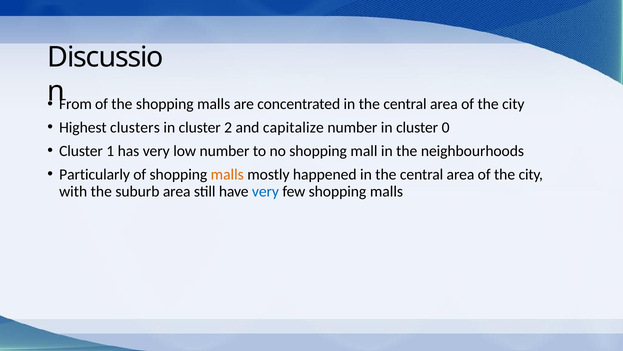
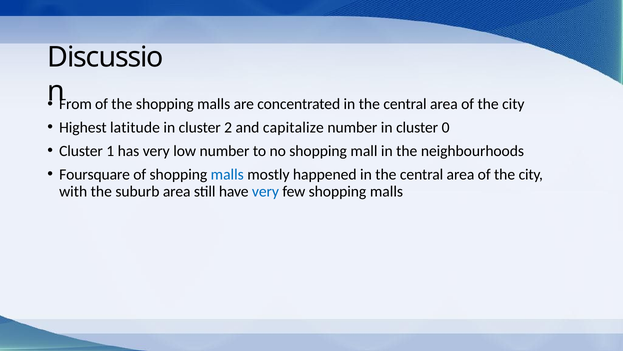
clusters: clusters -> latitude (135, 127)
Particularly: Particularly -> Foursquare (95, 174)
malls colour: orange -> blue (227, 174)
